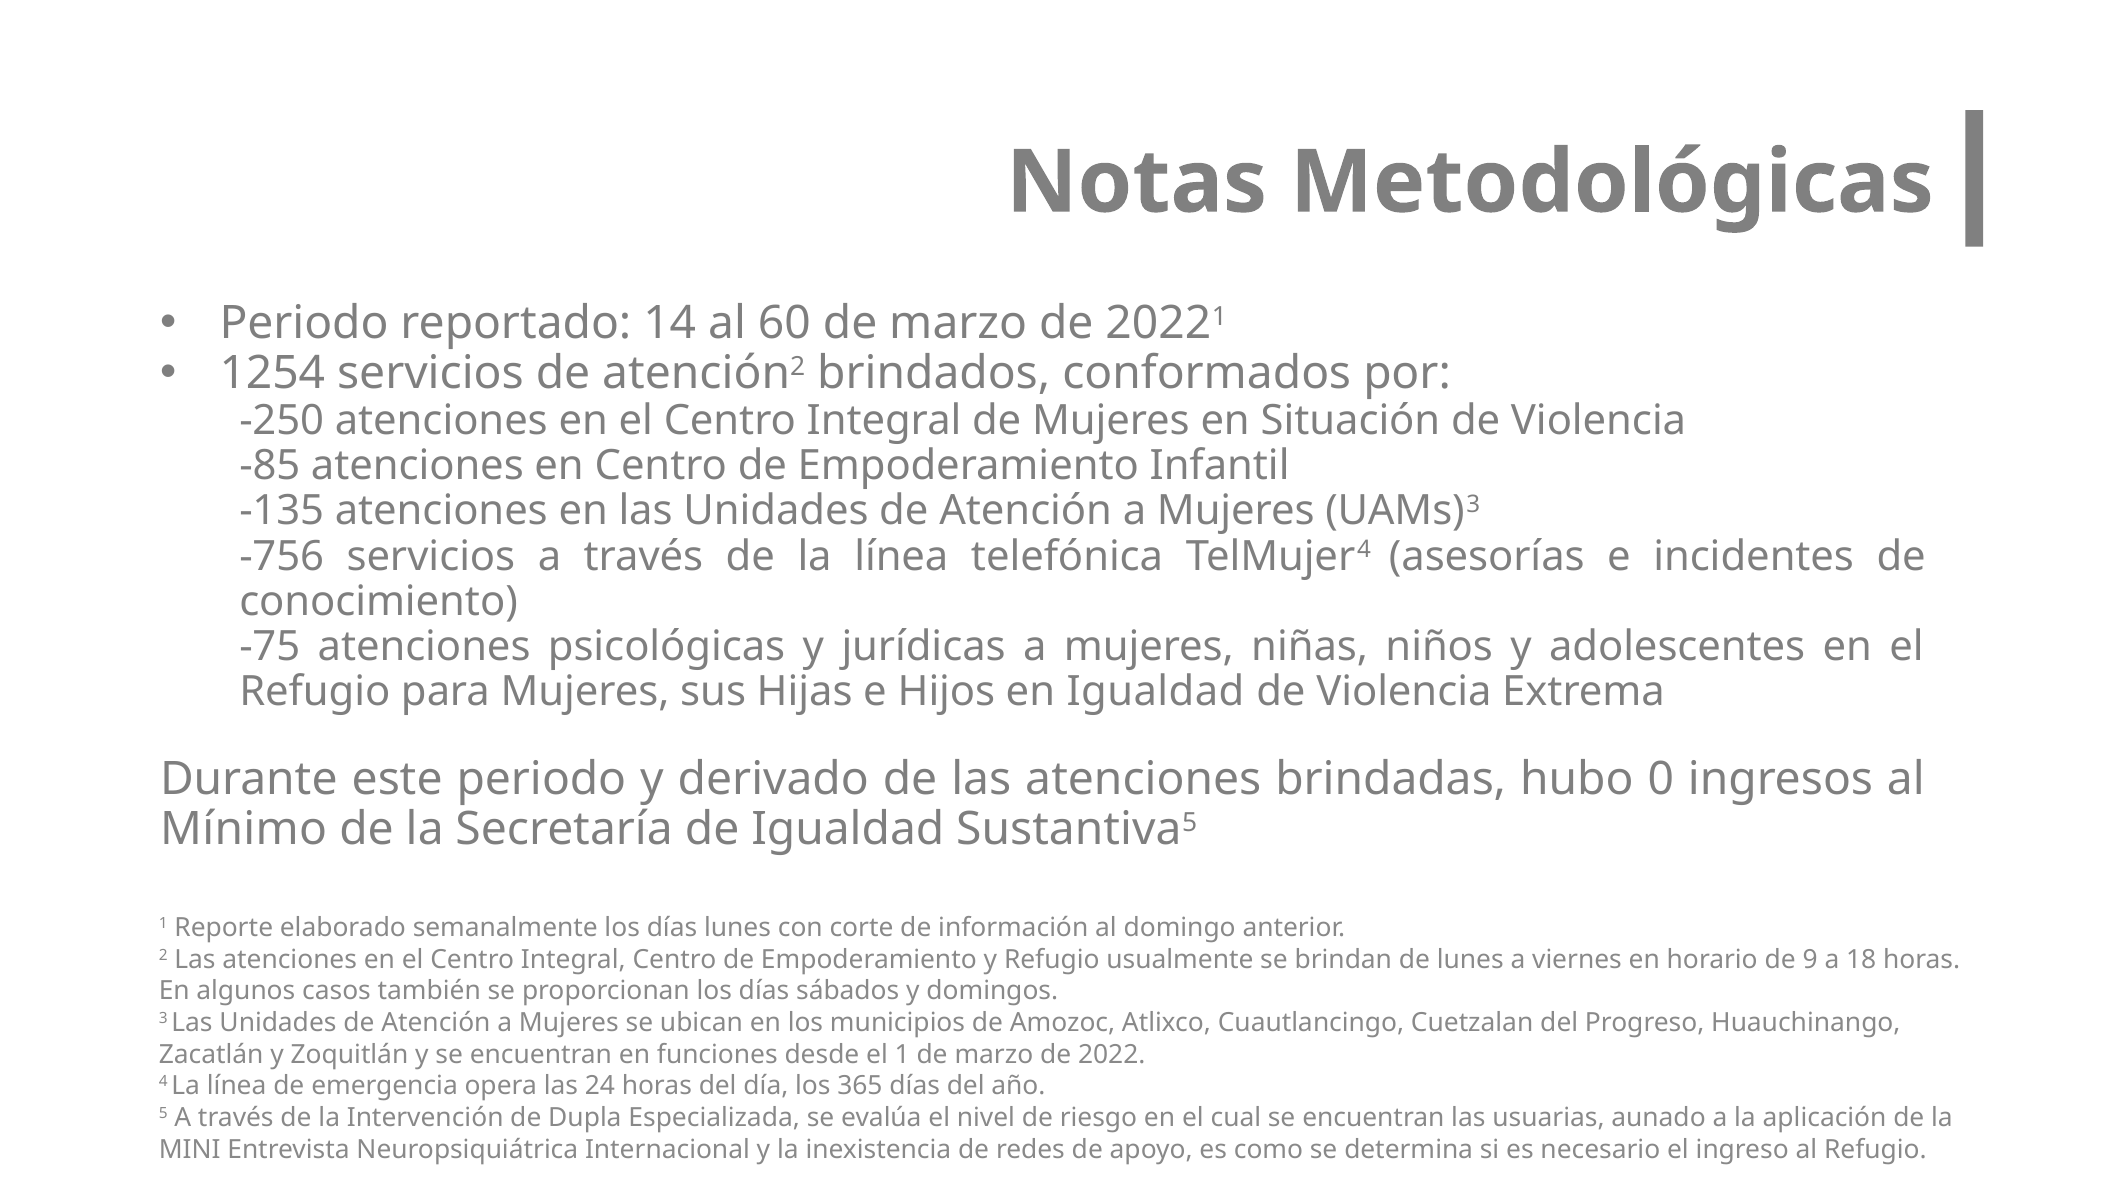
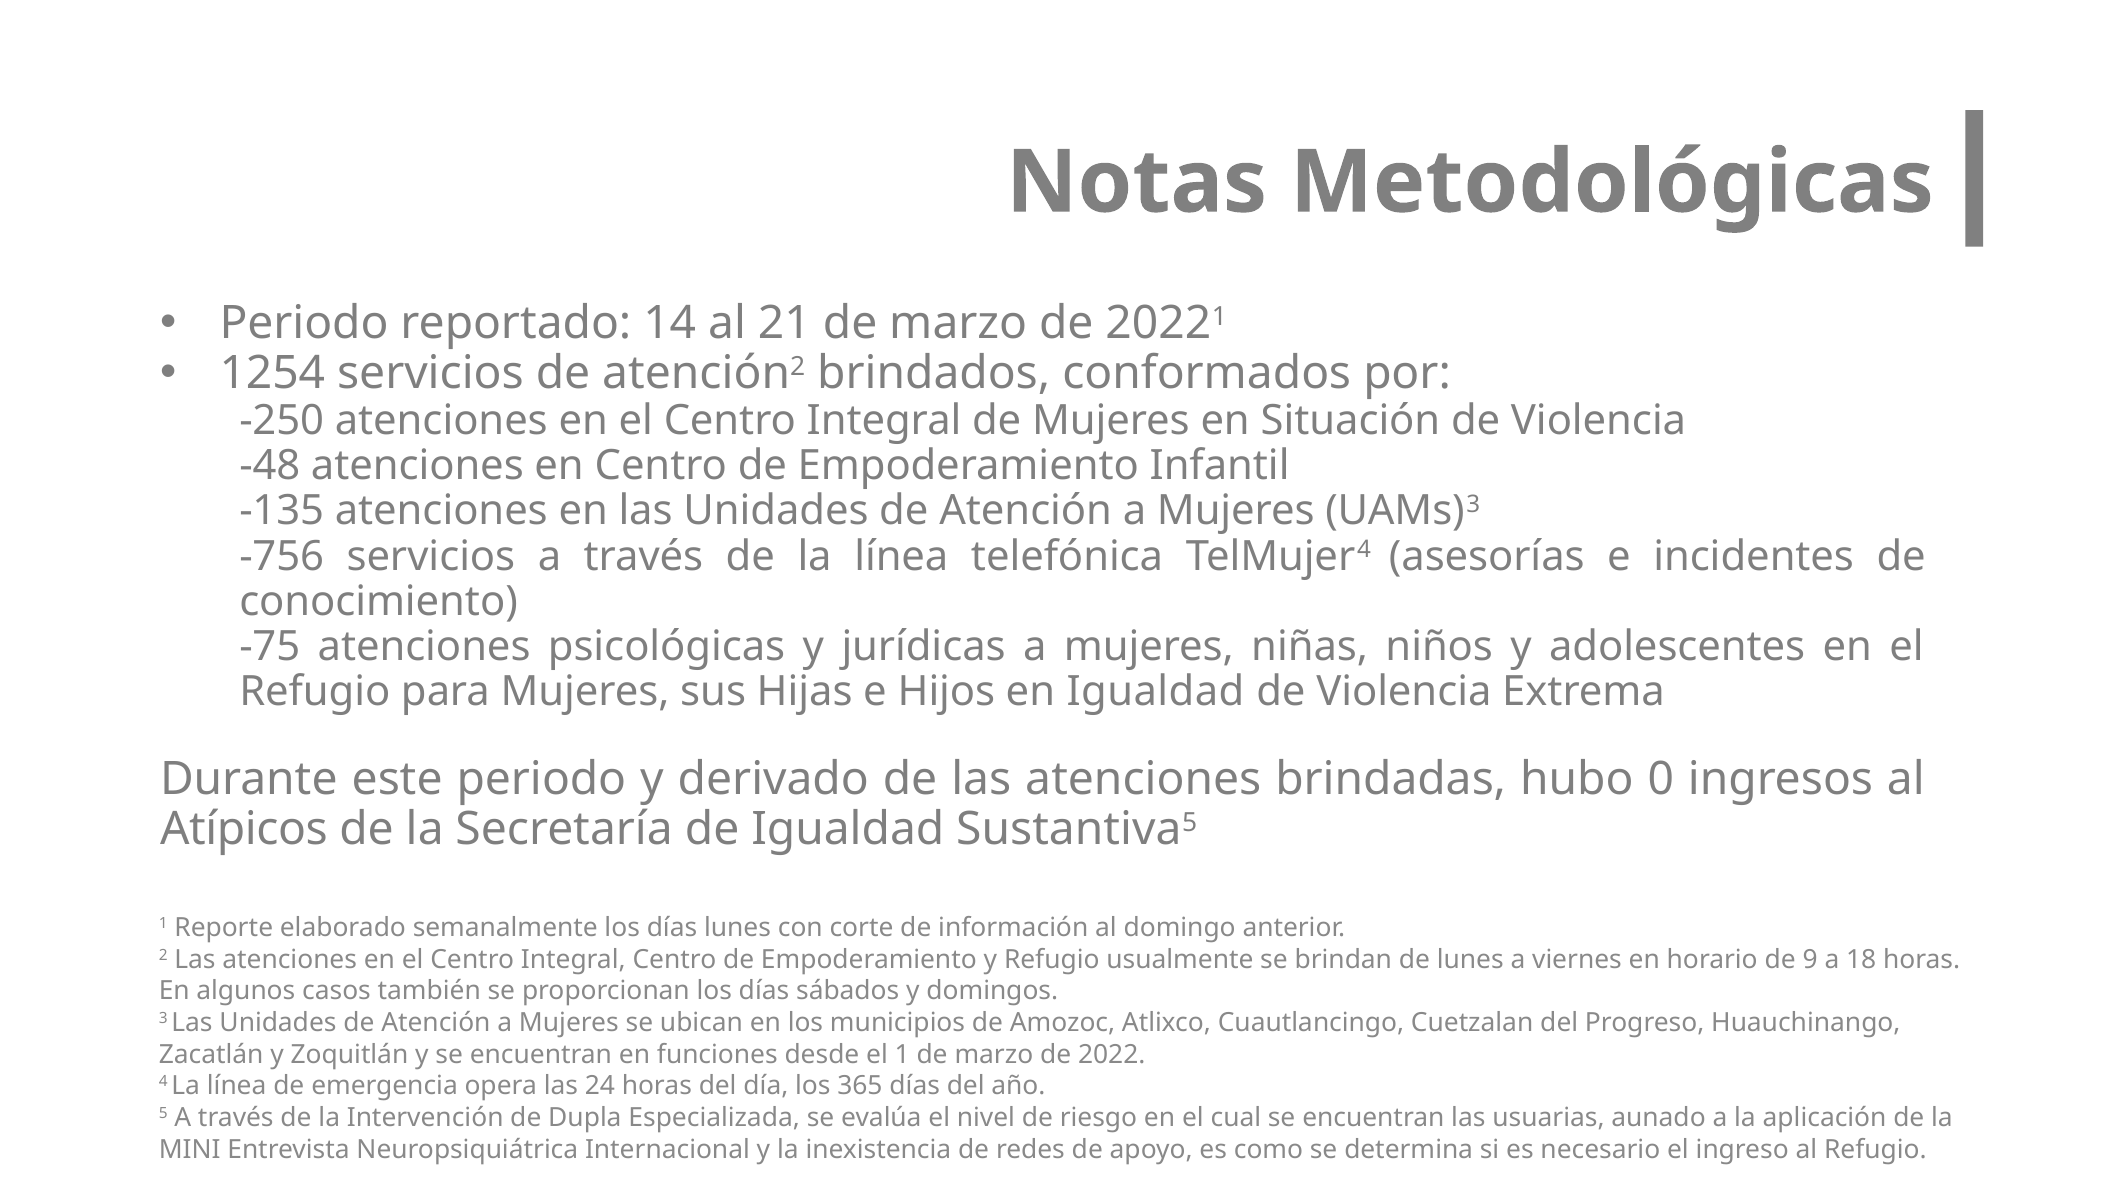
60: 60 -> 21 (784, 323)
-85: -85 -> -48 (270, 466)
Mínimo: Mínimo -> Atípicos (244, 830)
